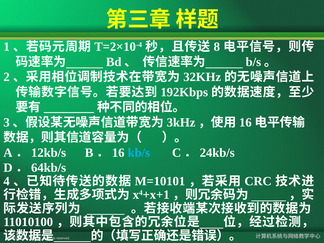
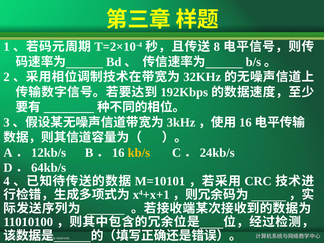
kb/s colour: light blue -> yellow (139, 153)
